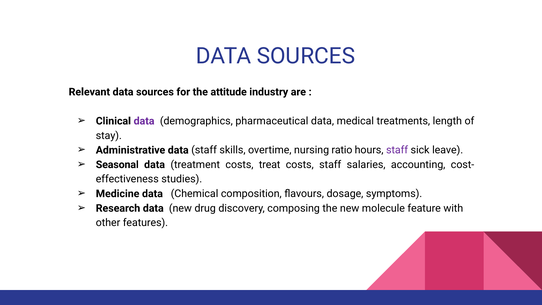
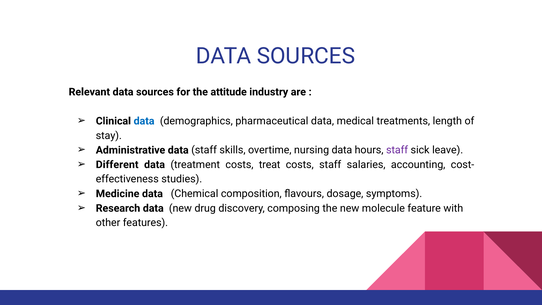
data colour: purple -> blue (144, 121)
nursing ratio: ratio -> data (342, 150)
Seasonal: Seasonal -> Different (117, 165)
